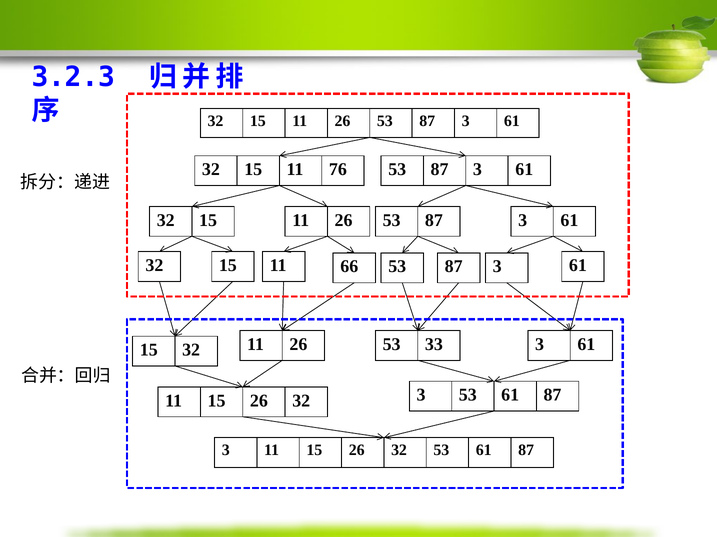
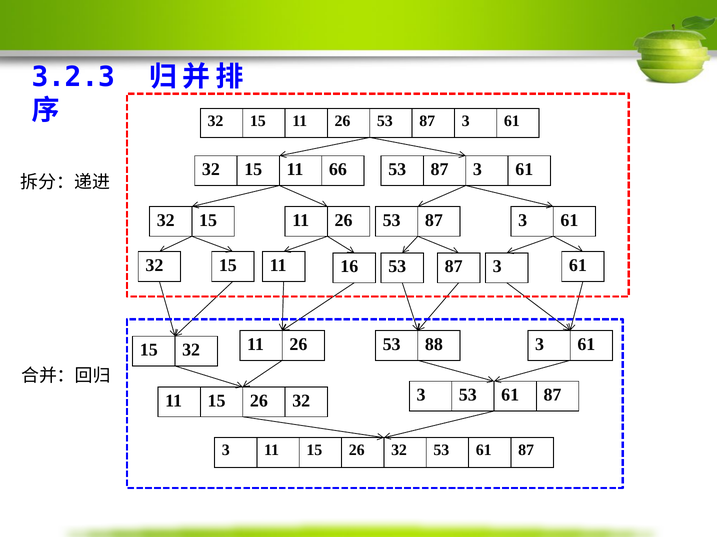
76: 76 -> 66 (338, 170)
66: 66 -> 16 (349, 267)
33: 33 -> 88 (434, 345)
